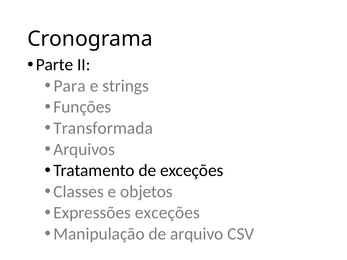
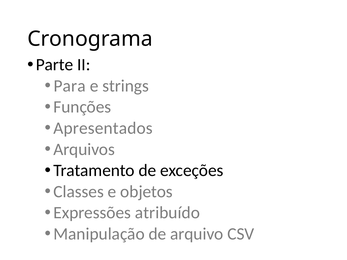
Transformada: Transformada -> Apresentados (103, 128)
Expressões exceções: exceções -> atribuído (167, 213)
